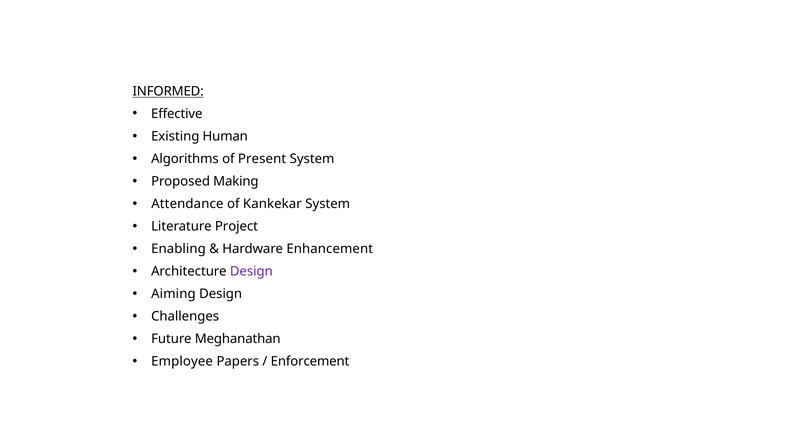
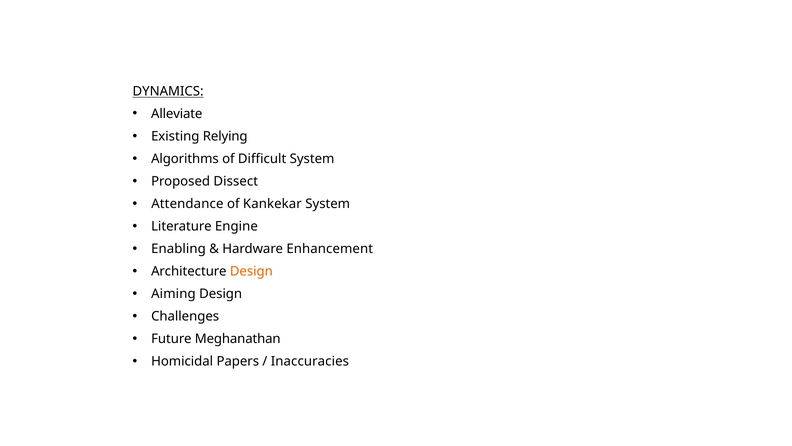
INFORMED: INFORMED -> DYNAMICS (168, 91)
Effective: Effective -> Alleviate (177, 114)
Human: Human -> Relying (225, 136)
Present: Present -> Difficult (262, 159)
Making: Making -> Dissect (236, 181)
Project: Project -> Engine (236, 226)
Design colour: purple -> orange (251, 271)
Employee: Employee -> Homicidal (182, 361)
Enforcement: Enforcement -> Inaccuracies (310, 361)
